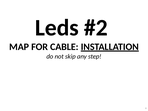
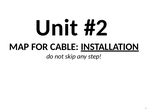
Leds: Leds -> Unit (57, 28)
